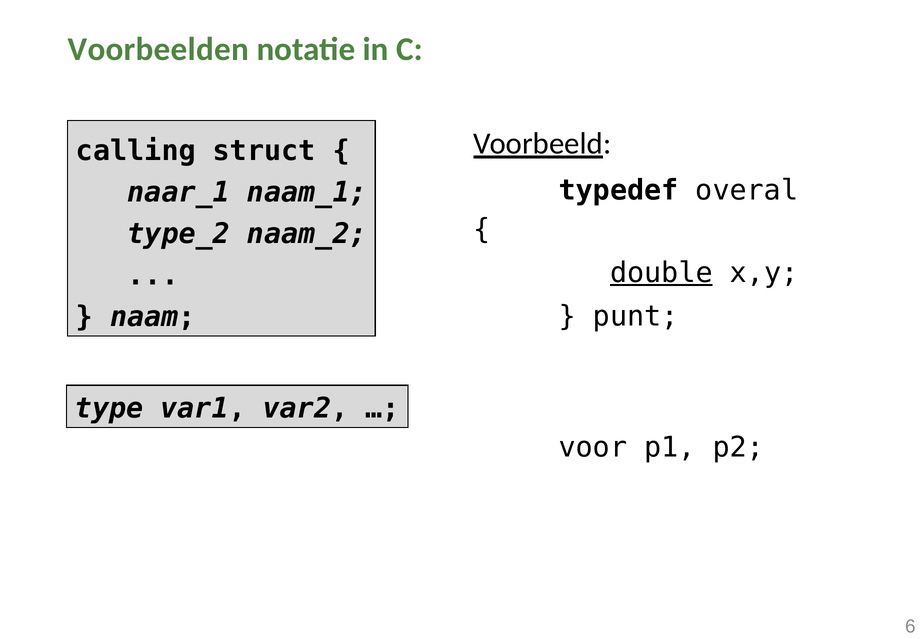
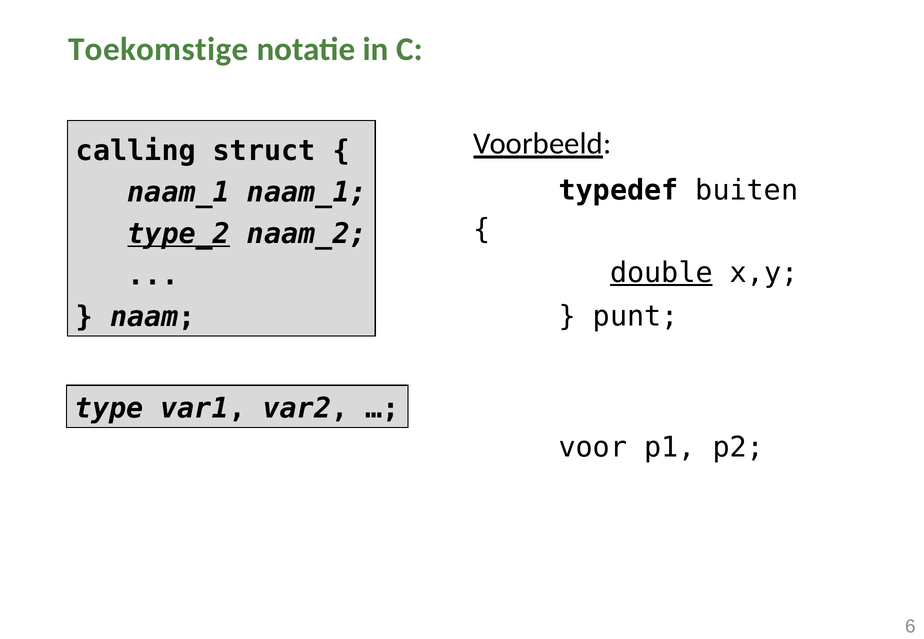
Voorbeelden: Voorbeelden -> Toekomstige (158, 49)
overal: overal -> buiten (747, 191)
naar_1: naar_1 -> naam_1 (179, 193)
type_2 underline: none -> present (179, 234)
